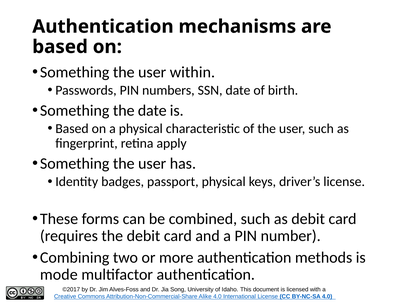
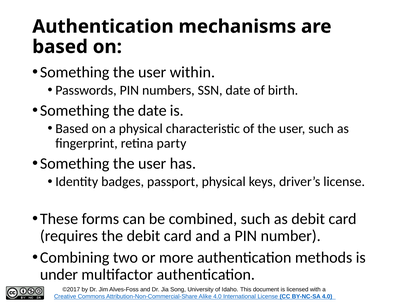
apply: apply -> party (171, 144)
mode: mode -> under (59, 275)
